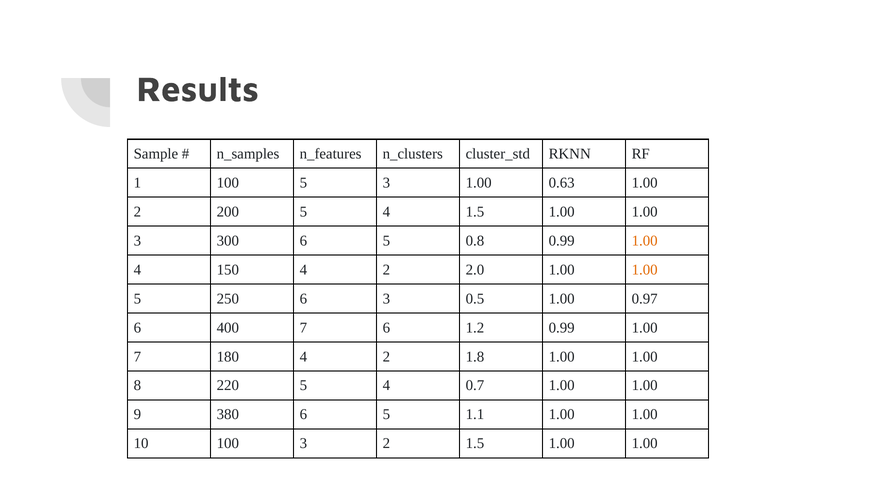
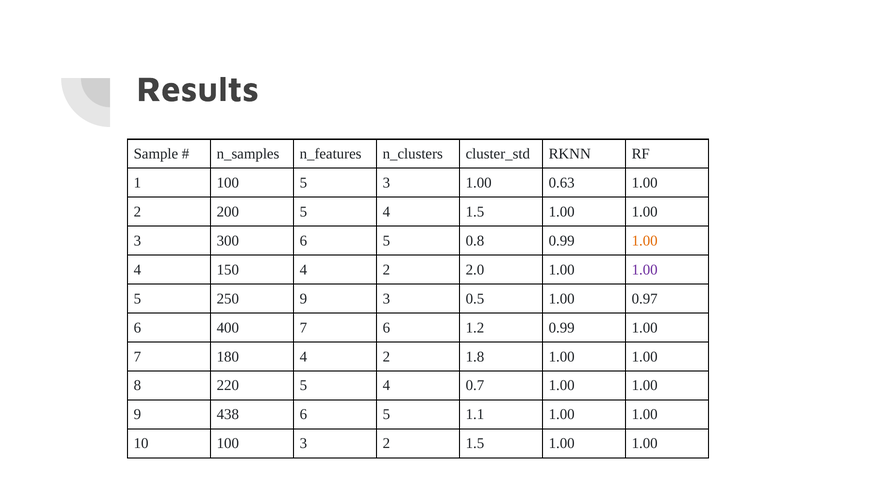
1.00 colour: orange -> purple (645, 270)
250 6: 6 -> 9 (303, 299)
380: 380 -> 438 (228, 414)
